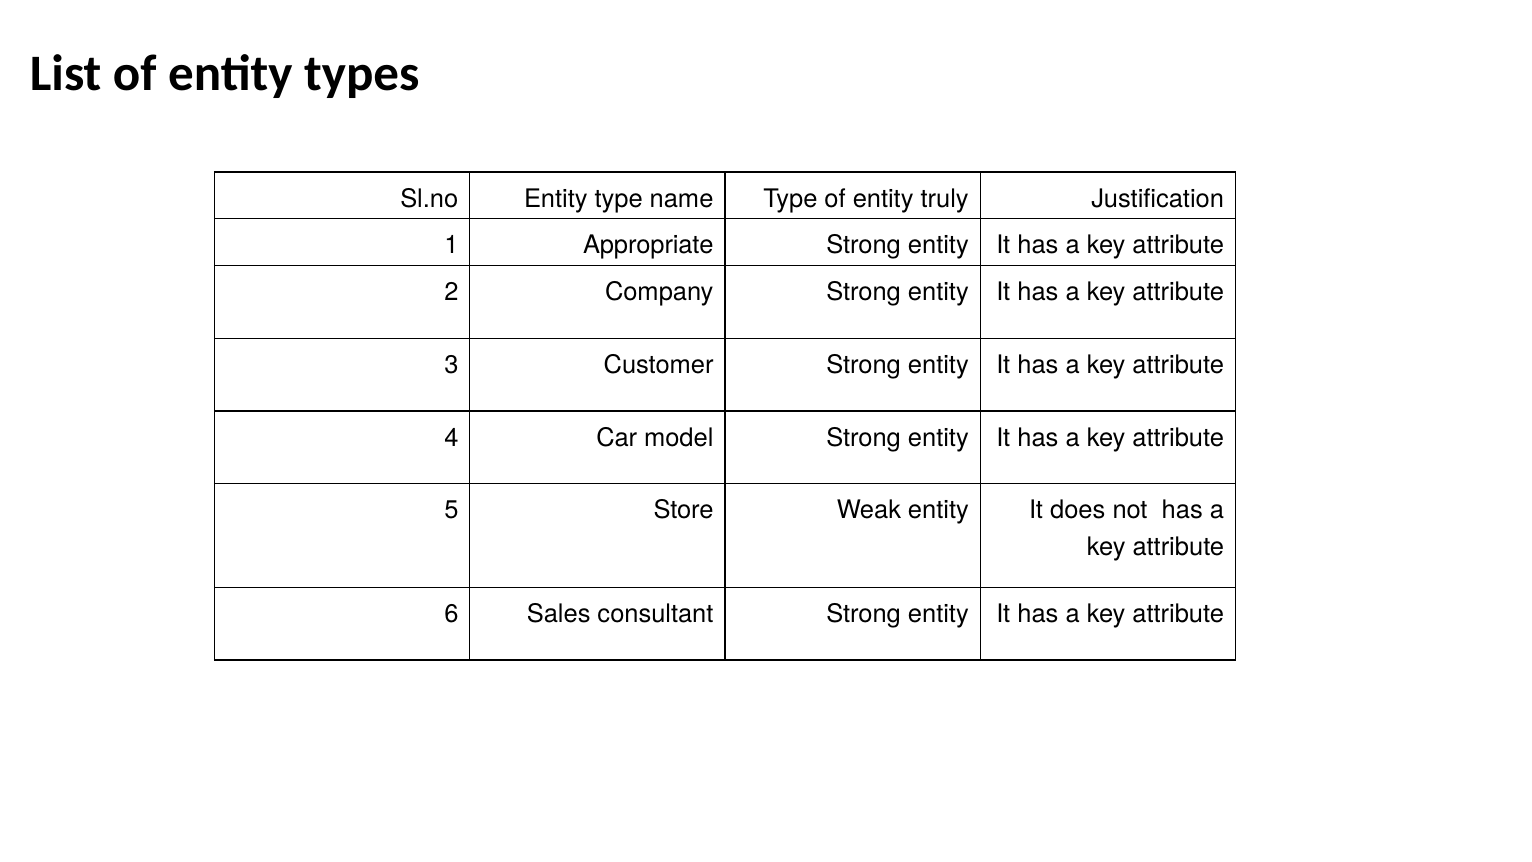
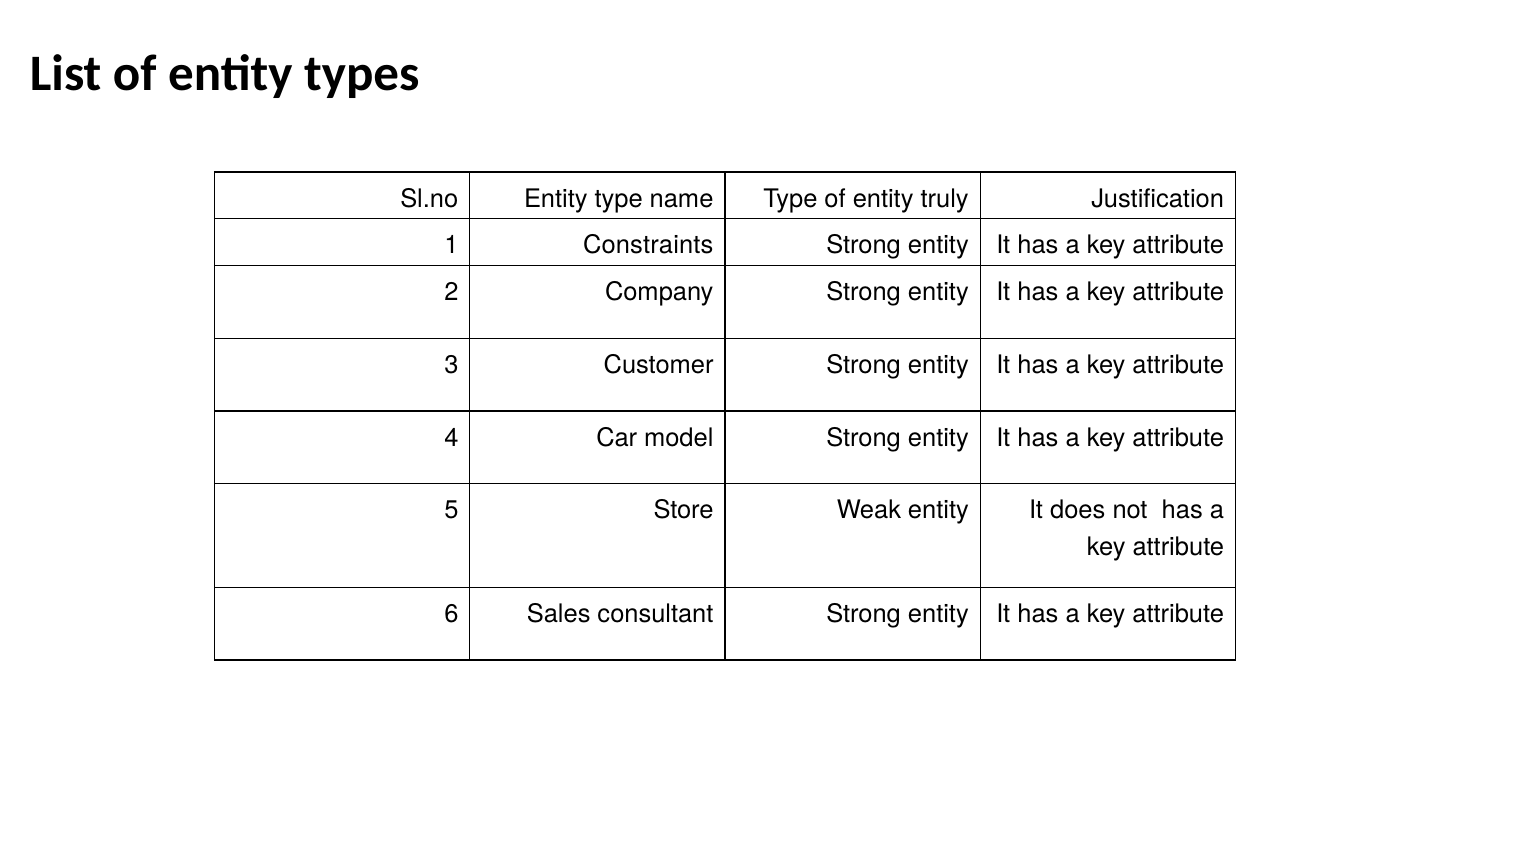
Appropriate: Appropriate -> Constraints (648, 245)
